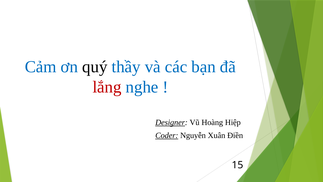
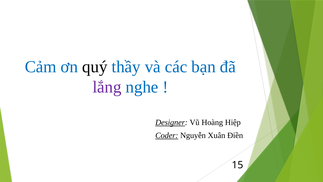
lắng colour: red -> purple (107, 87)
